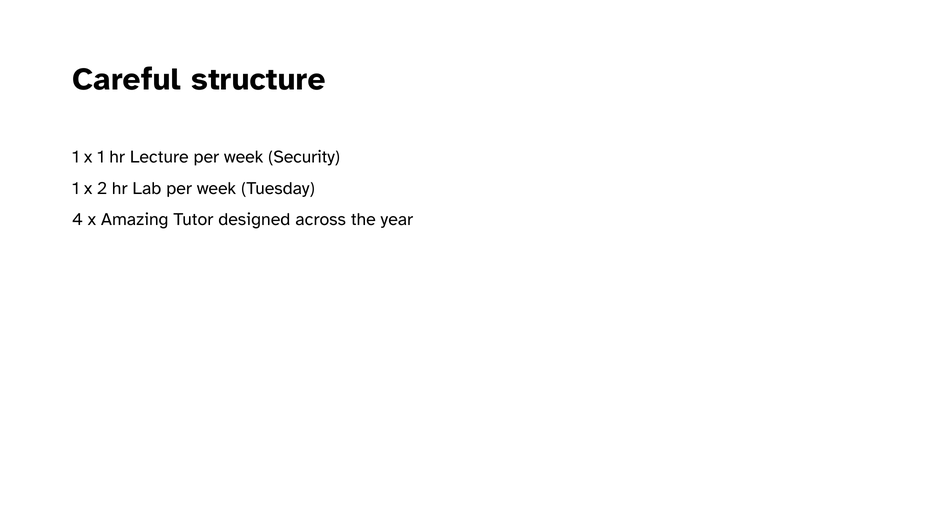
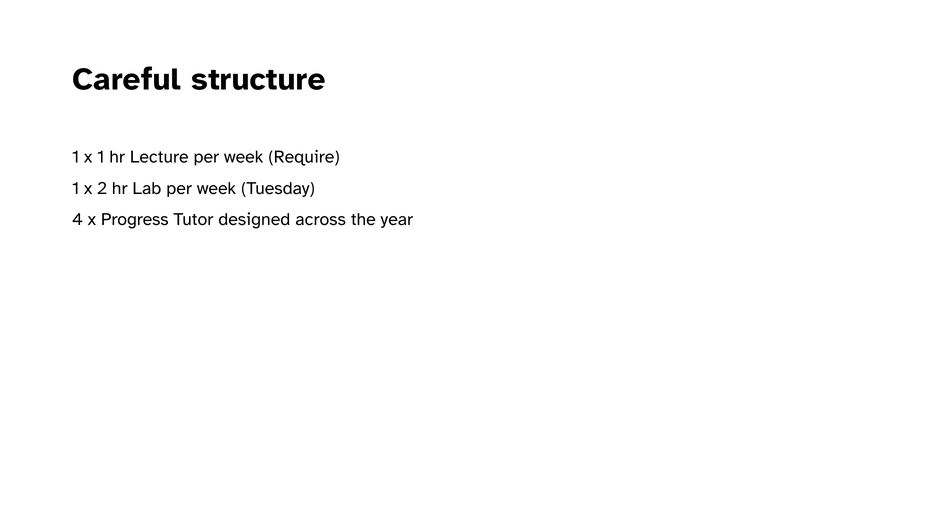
Security: Security -> Require (304, 157)
Amazing: Amazing -> Progress (135, 219)
